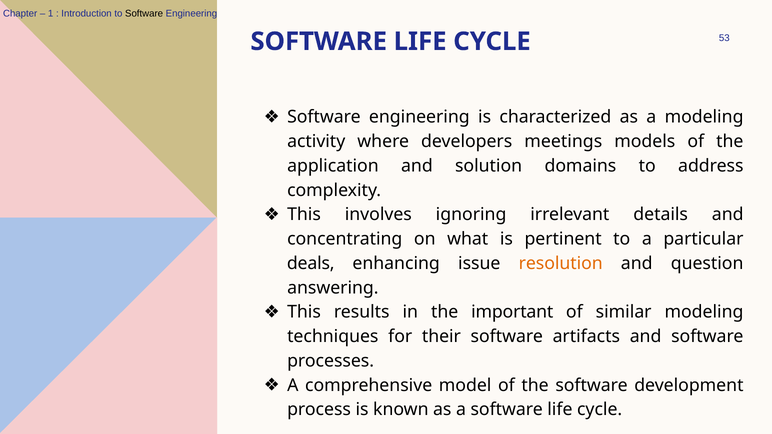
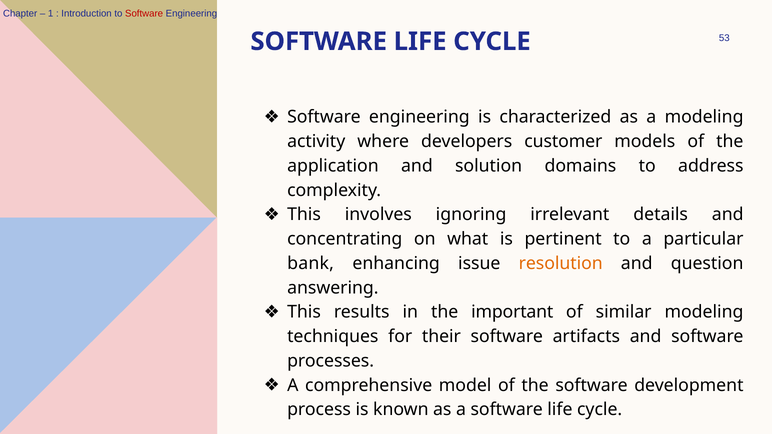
Software colour: black -> red (144, 14)
meetings: meetings -> customer (563, 142)
deals: deals -> bank (311, 263)
